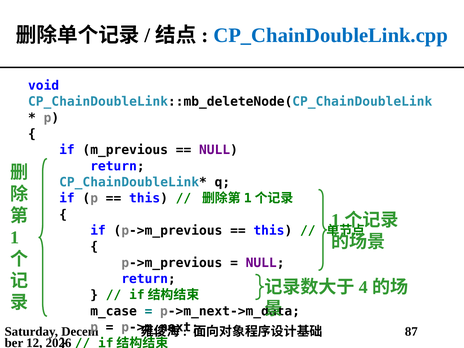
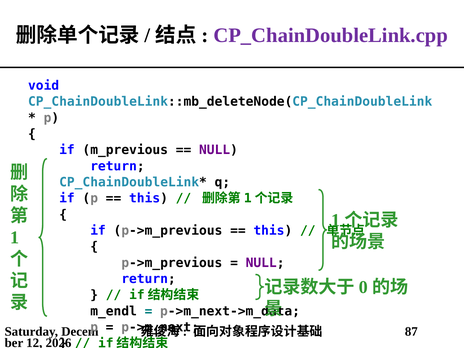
CP_ChainDoubleLink.cpp colour: blue -> purple (331, 35)
4: 4 -> 0 (363, 287)
m_case: m_case -> m_endl (114, 311)
